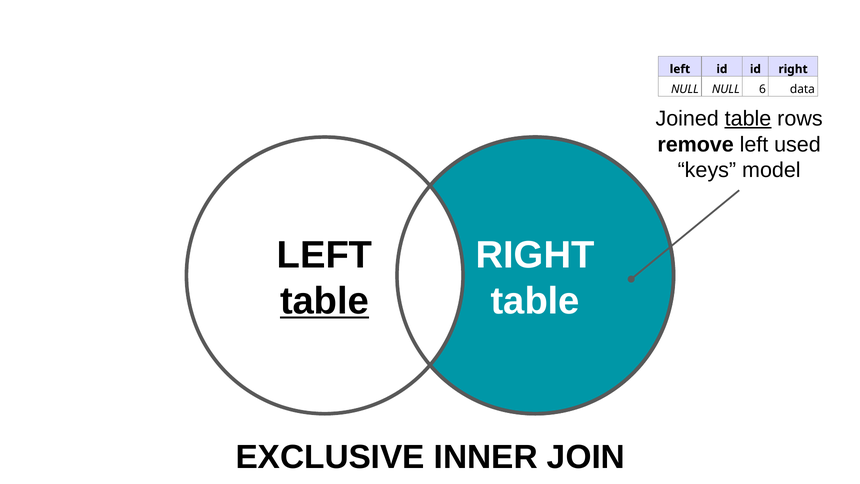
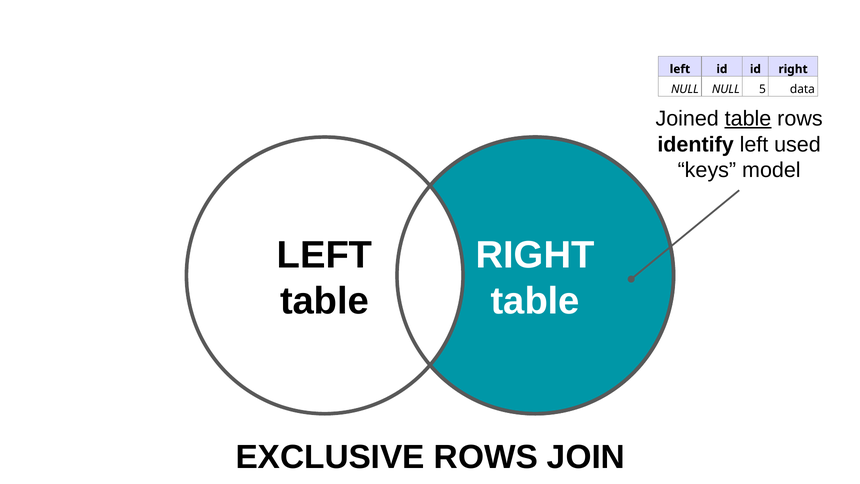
6: 6 -> 5 (762, 89)
remove: remove -> identify (696, 144)
table underline: present -> none (325, 301)
EXCLUSIVE INNER: INNER -> ROWS (486, 457)
